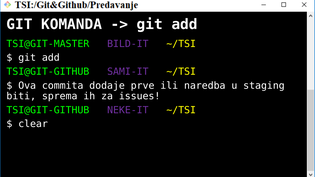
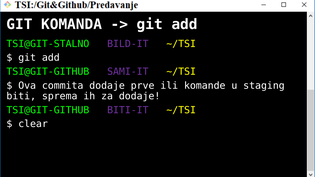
TSI@GIT-MASTER: TSI@GIT-MASTER -> TSI@GIT-STALNO (48, 44)
naredba: naredba -> komande (205, 86)
za issues: issues -> dodaje (140, 96)
NEKE-IT: NEKE-IT -> BITI-IT (128, 110)
